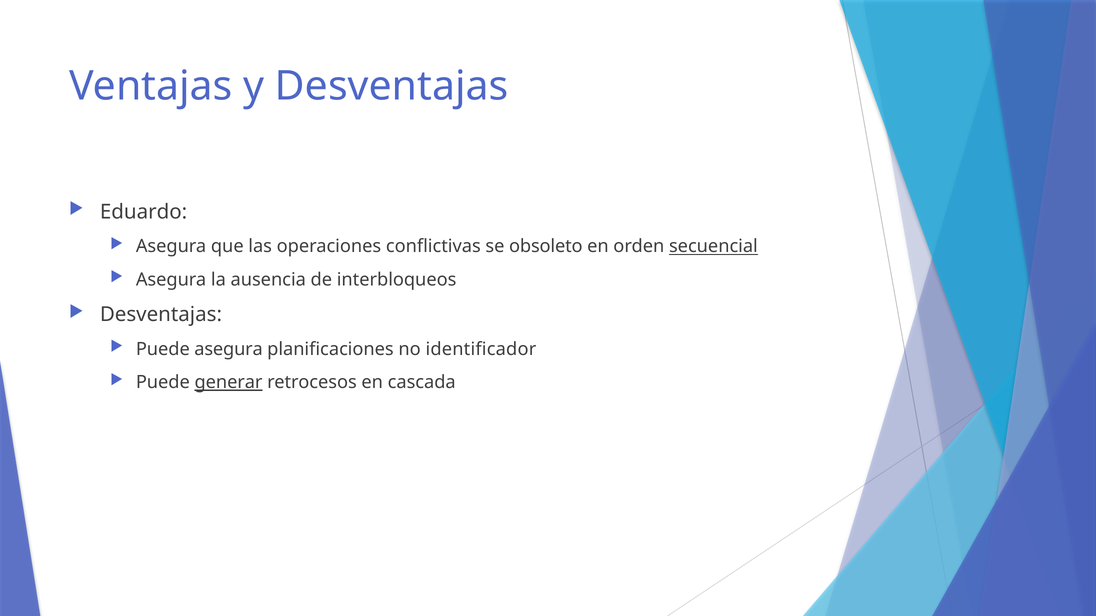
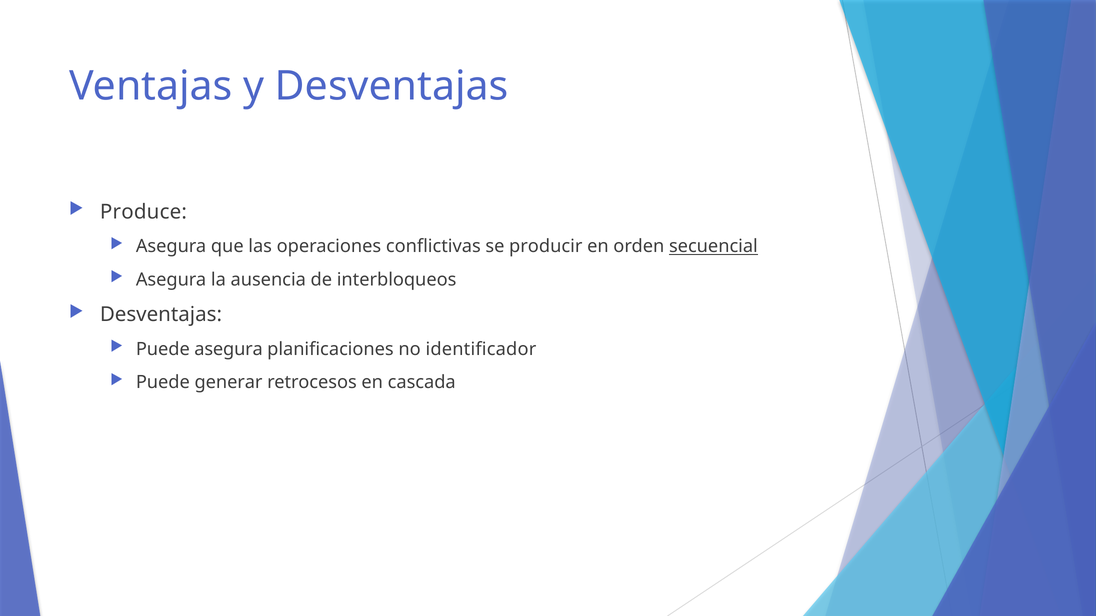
Eduardo: Eduardo -> Produce (143, 212)
obsoleto: obsoleto -> producir (546, 247)
generar underline: present -> none (229, 383)
